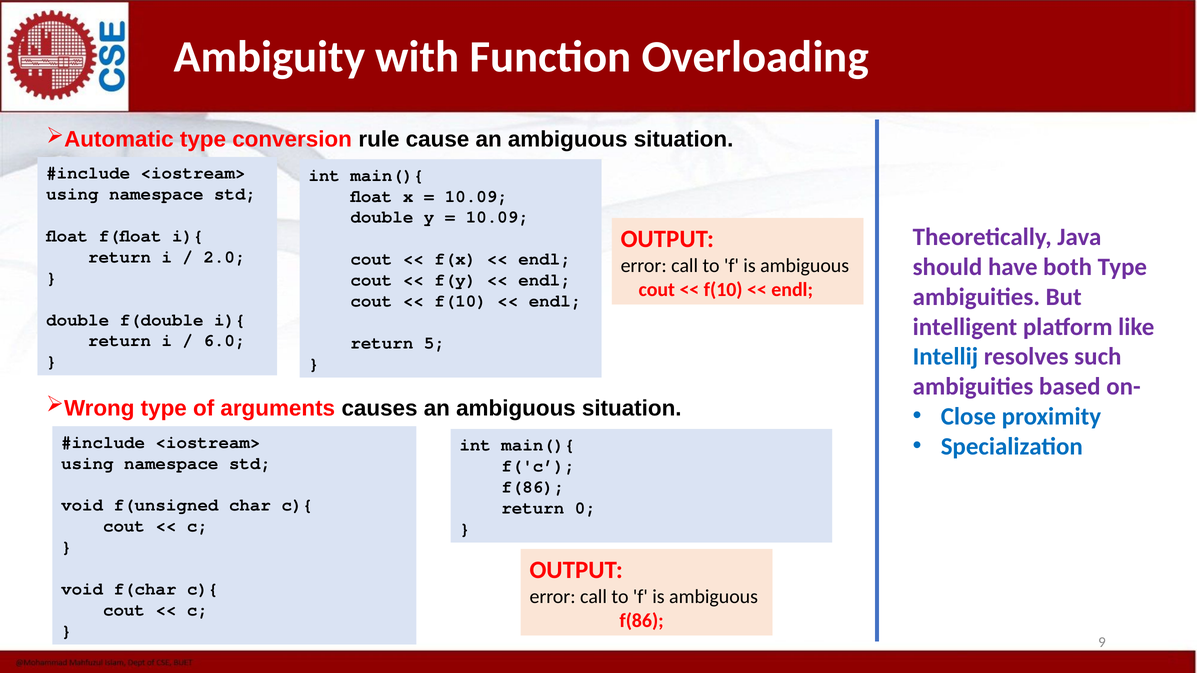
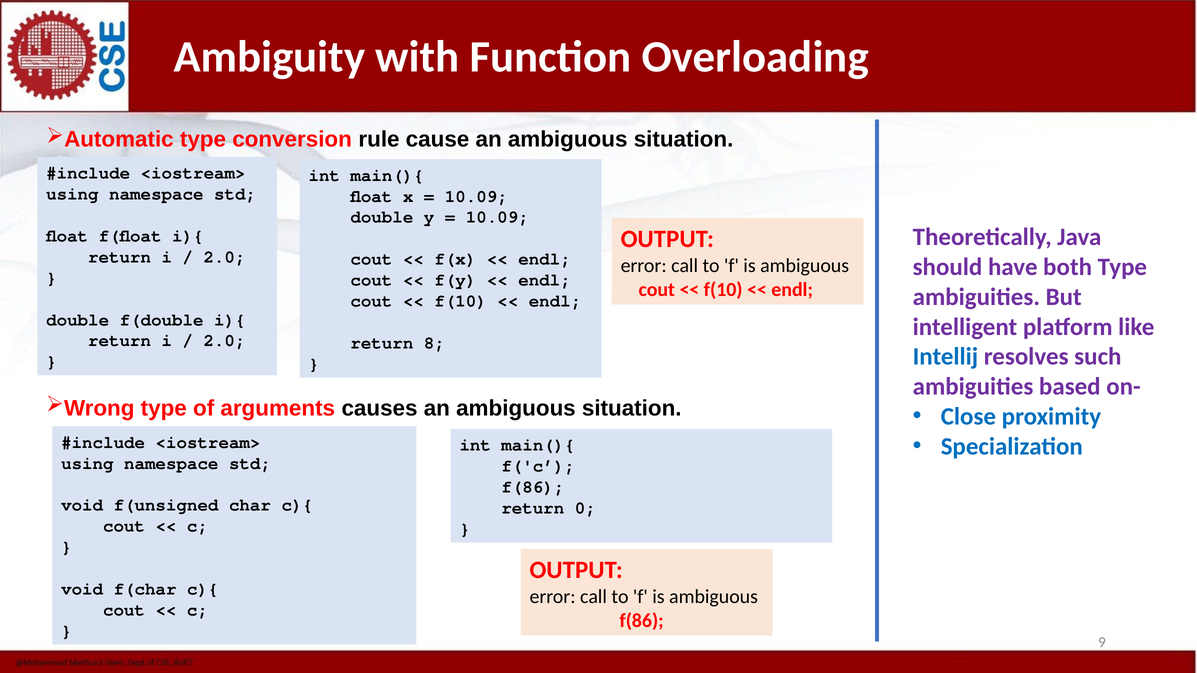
6.0: 6.0 -> 2.0 (224, 341)
5: 5 -> 8 (434, 343)
